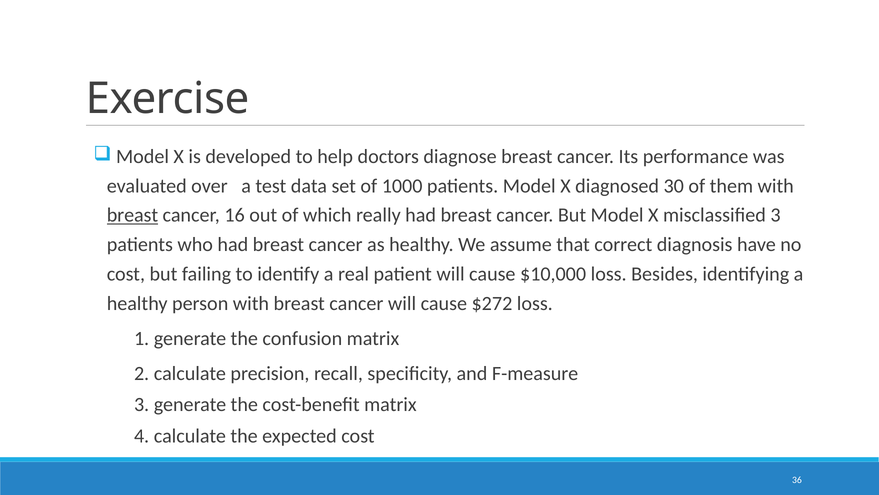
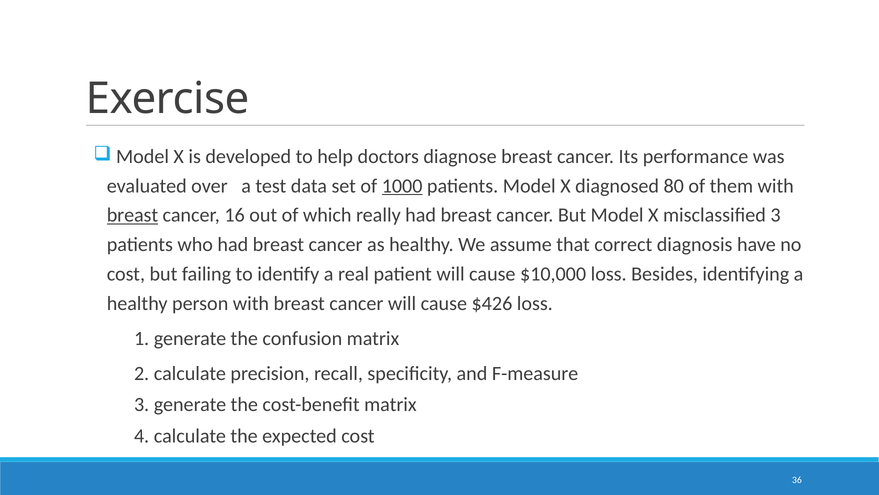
1000 underline: none -> present (402, 186)
30: 30 -> 80 (674, 186)
$272: $272 -> $426 (492, 303)
